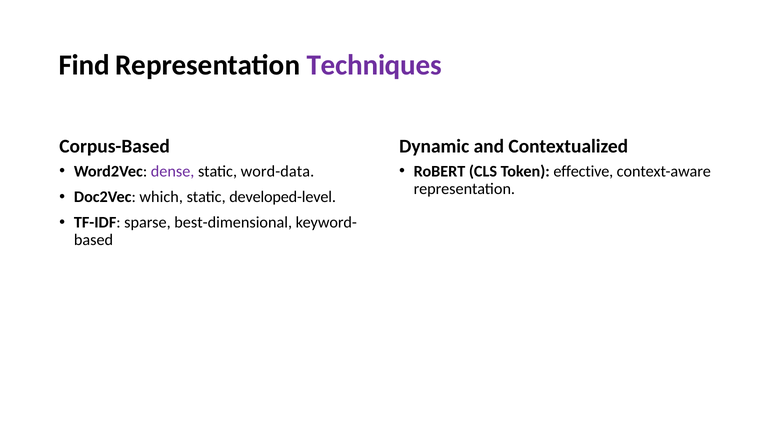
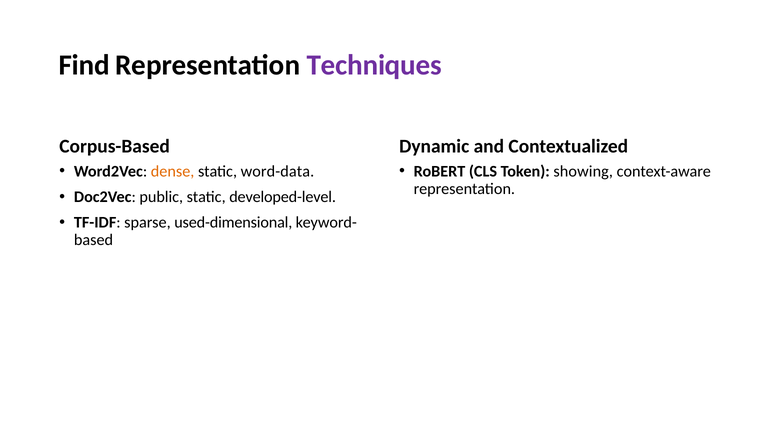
dense colour: purple -> orange (173, 171)
effective: effective -> showing (583, 171)
which: which -> public (161, 197)
best-dimensional: best-dimensional -> used-dimensional (233, 222)
